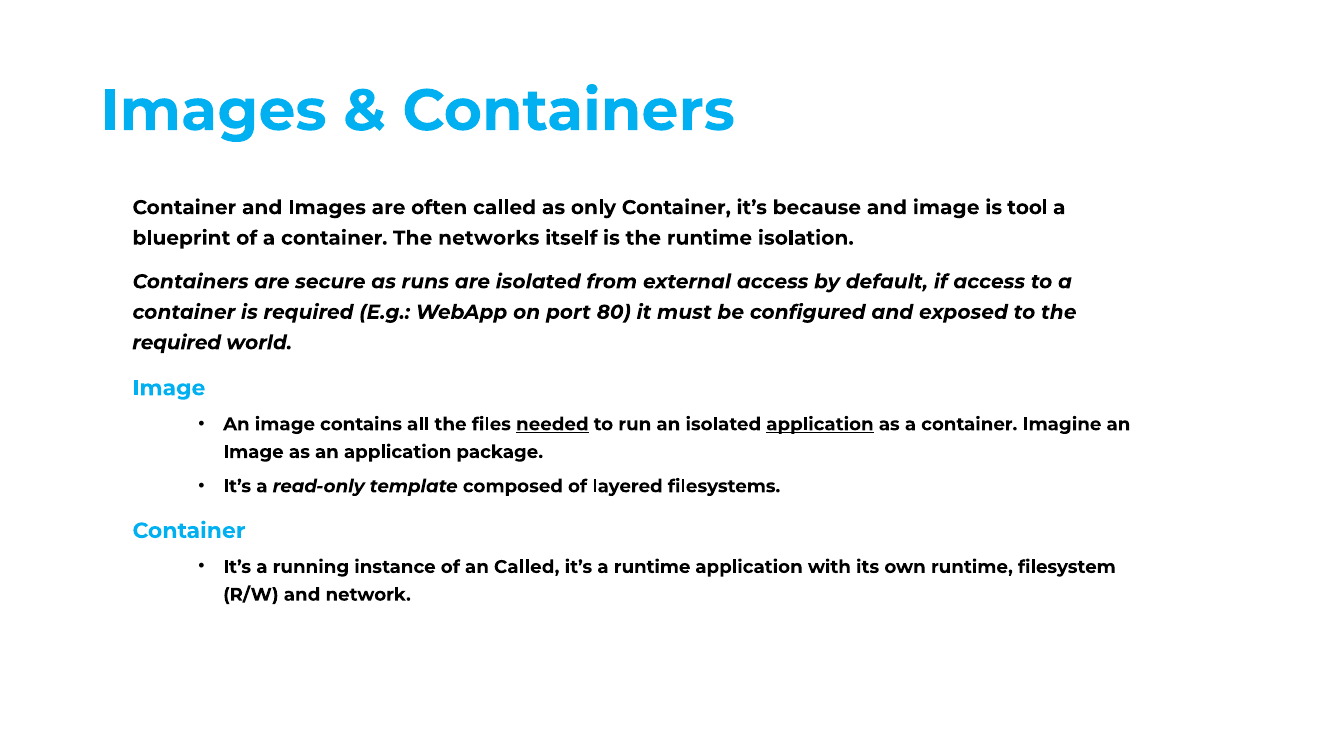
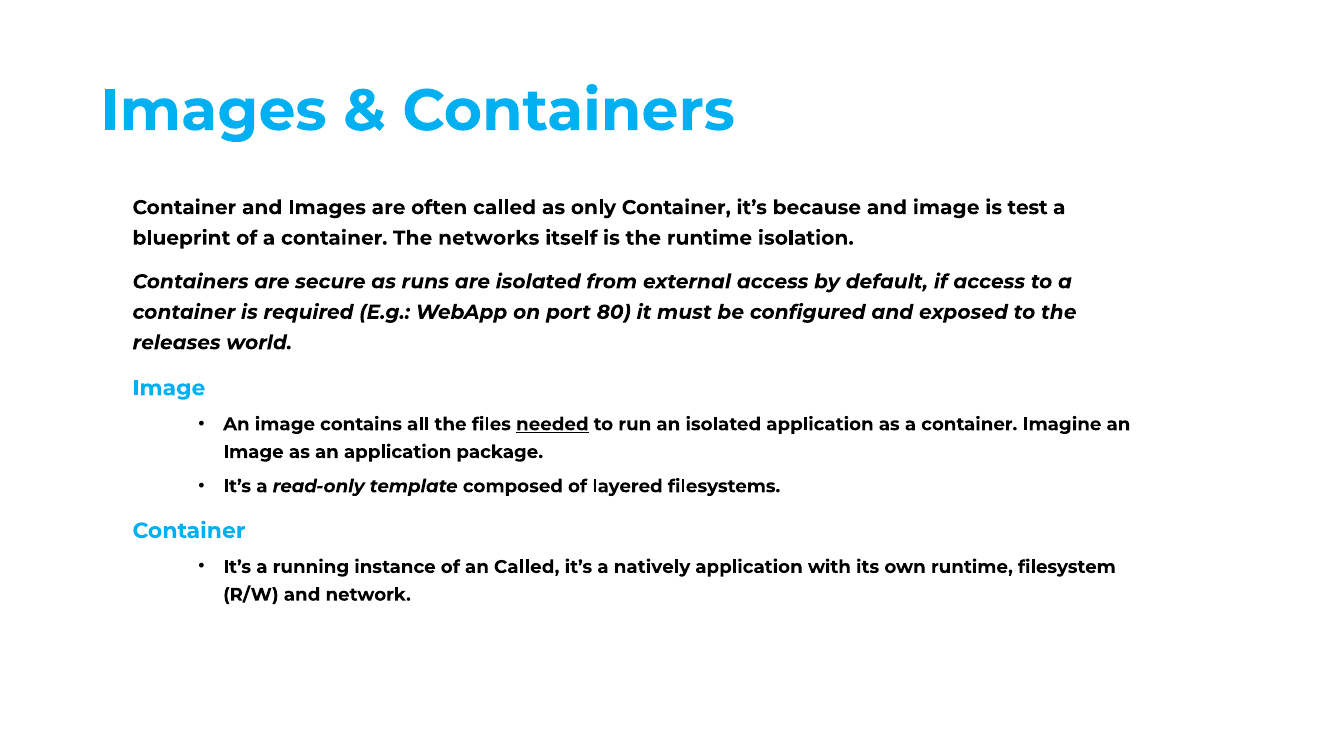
tool: tool -> test (1028, 207)
required: required -> releases (177, 342)
application underline: present -> none (820, 424)
a runtime: runtime -> natively (652, 566)
